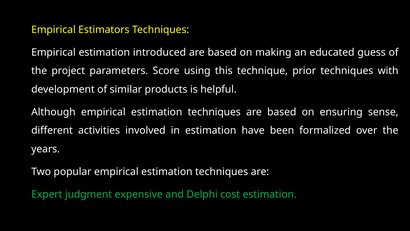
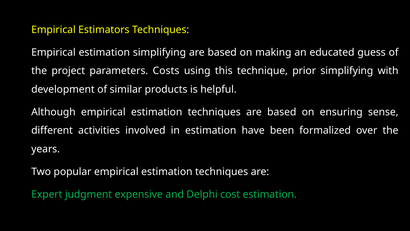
estimation introduced: introduced -> simplifying (159, 52)
Score: Score -> Costs (166, 71)
prior techniques: techniques -> simplifying (347, 71)
